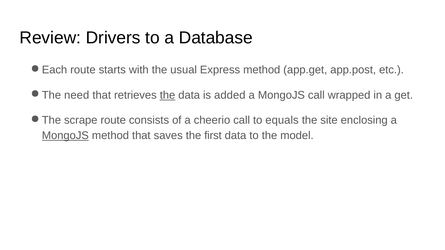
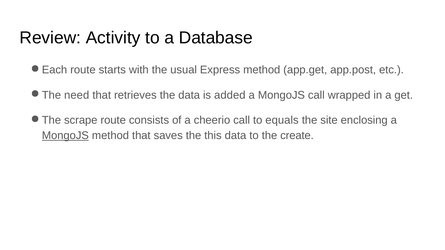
Drivers: Drivers -> Activity (113, 38)
the underline: present -> none (168, 95)
first: first -> this (213, 136)
model: model -> create (297, 136)
